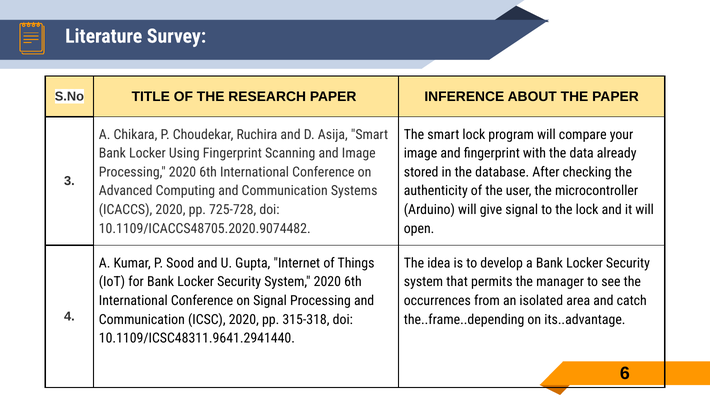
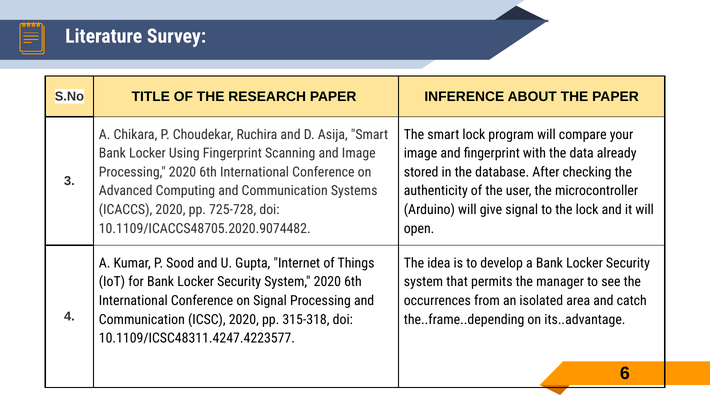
10.1109/ICSC48311.9641.2941440: 10.1109/ICSC48311.9641.2941440 -> 10.1109/ICSC48311.4247.4223577 (197, 338)
